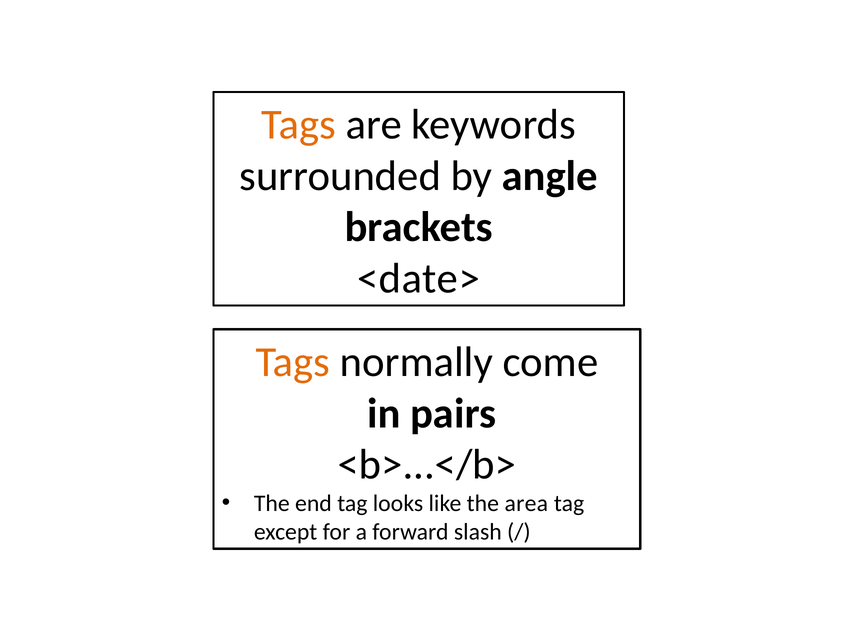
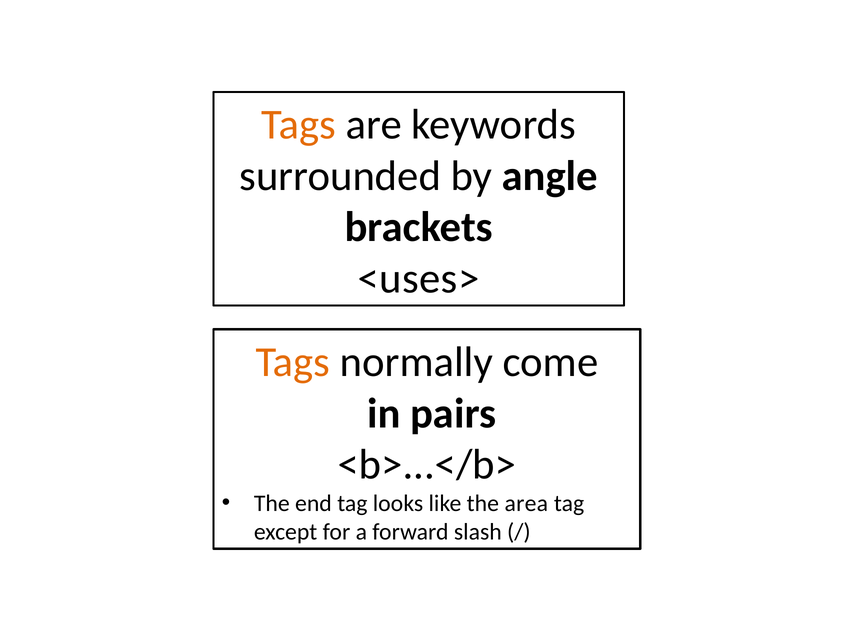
<date>: <date> -> <uses> (419, 278)
